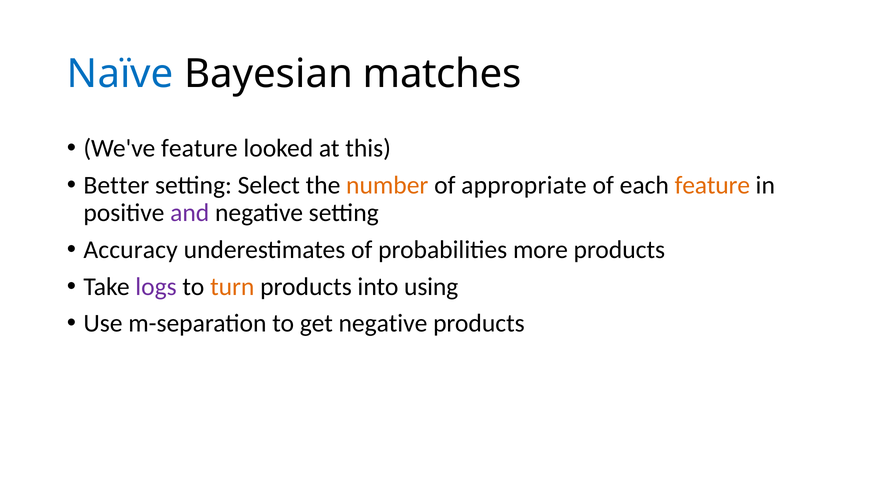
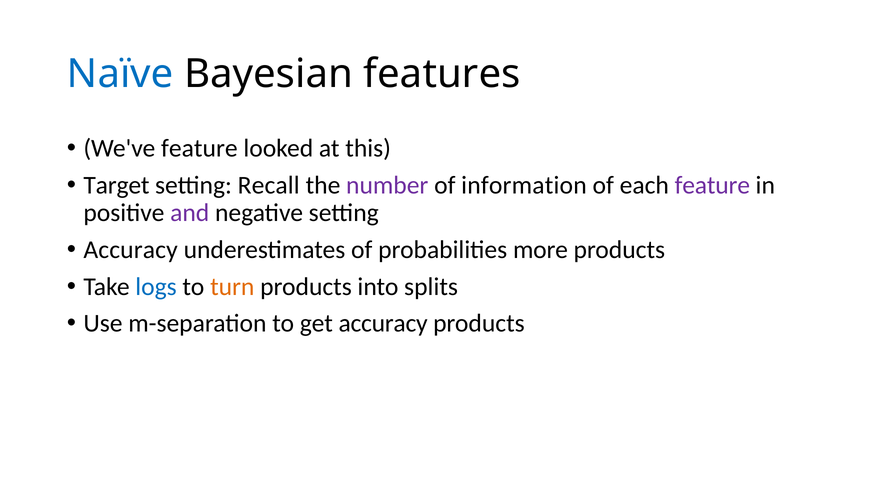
matches: matches -> features (442, 74)
Better: Better -> Target (116, 185)
Select: Select -> Recall (269, 185)
number colour: orange -> purple (387, 185)
appropriate: appropriate -> information (524, 185)
feature colour: orange -> purple (712, 185)
logs colour: purple -> blue (156, 287)
using: using -> splits (431, 287)
get negative: negative -> accuracy (383, 323)
